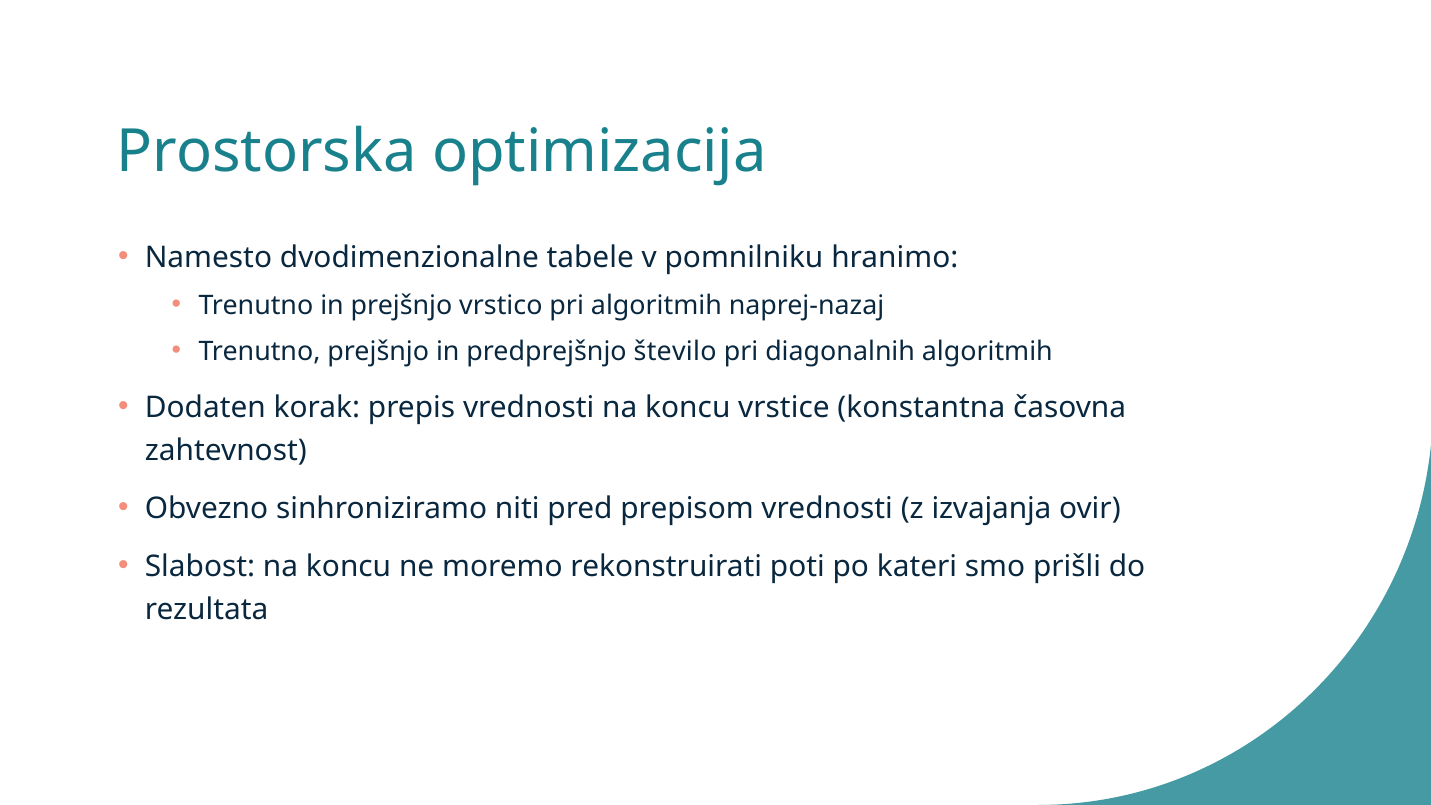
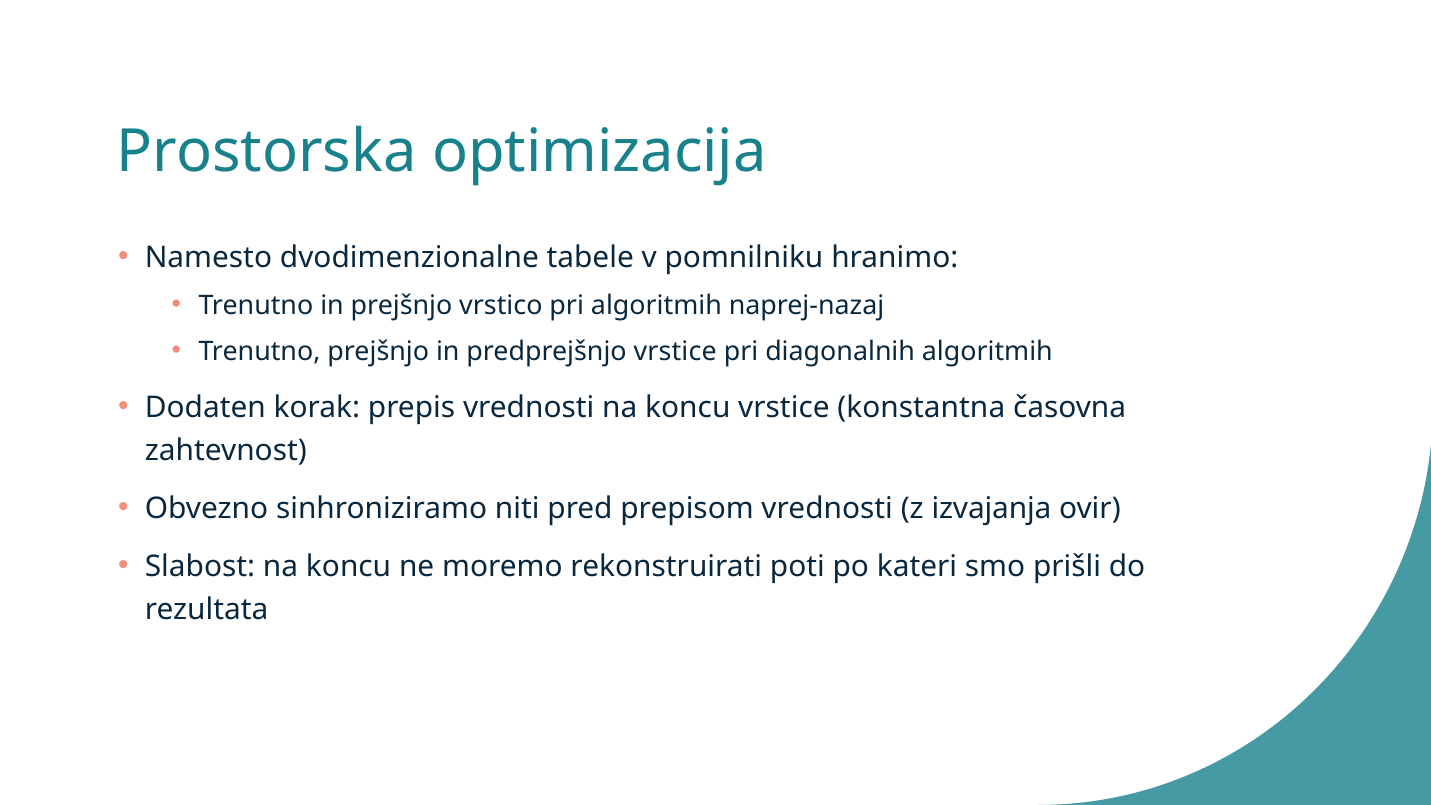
predprejšnjo število: število -> vrstice (675, 351)
